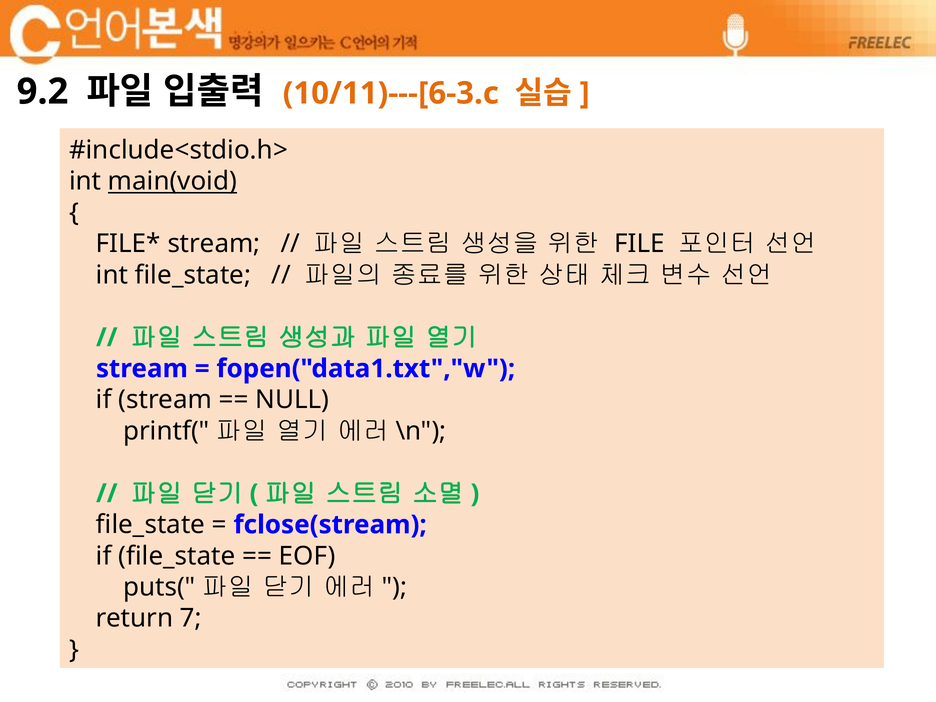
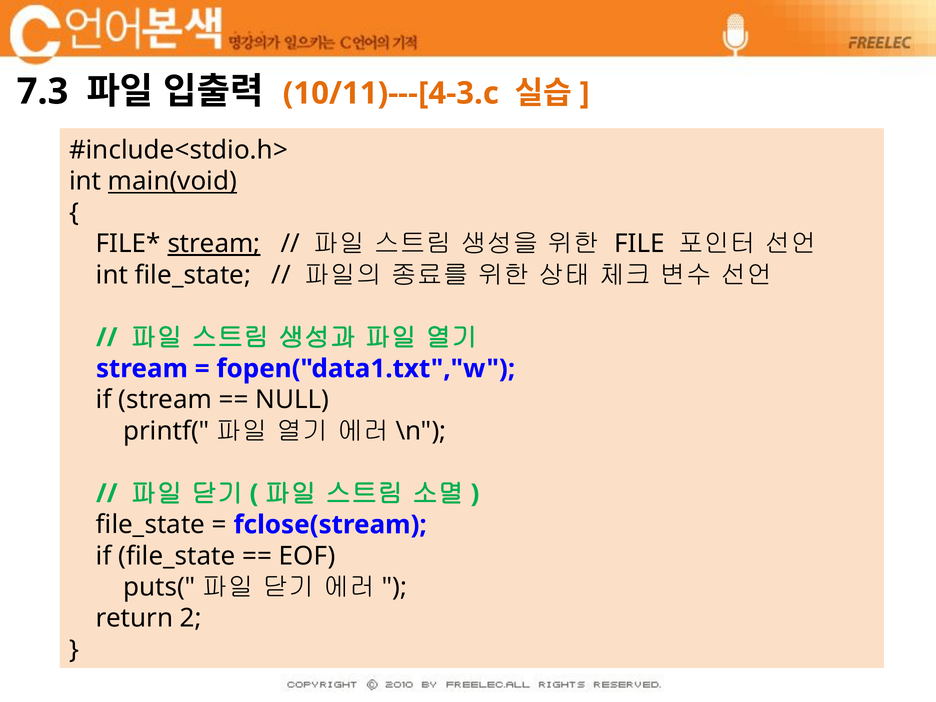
9.2: 9.2 -> 7.3 (43, 92)
10/11)---[6-3.c: 10/11)---[6-3.c -> 10/11)---[4-3.c (391, 93)
stream underline: none -> present (214, 244)
7: 7 -> 2 (191, 618)
